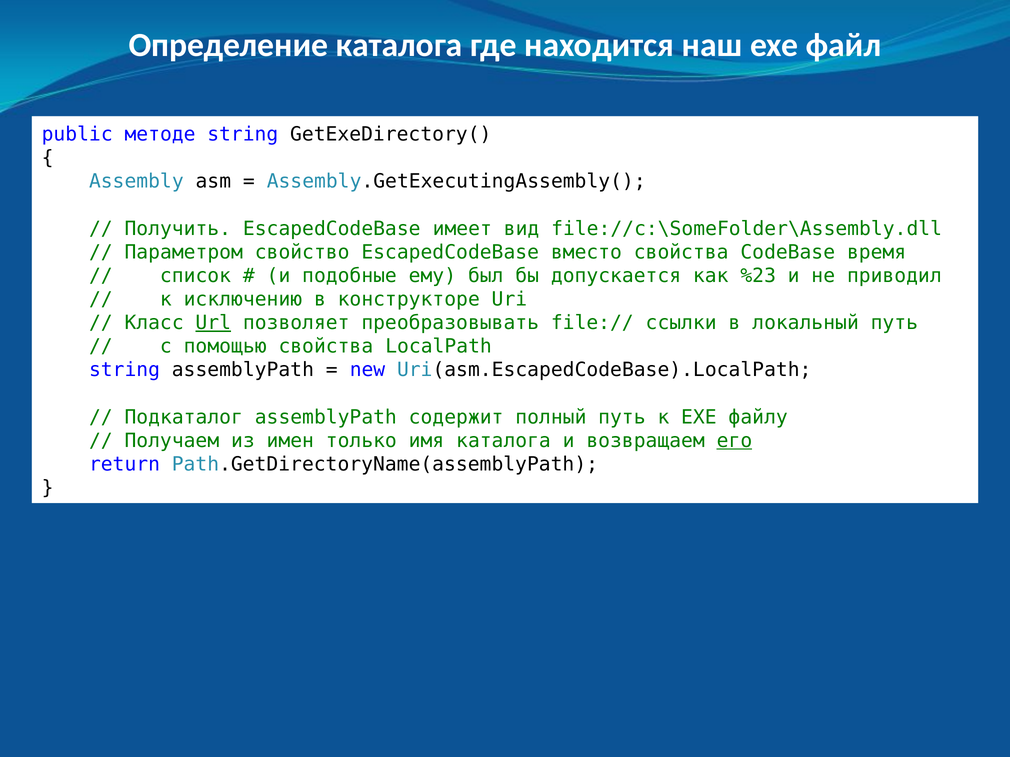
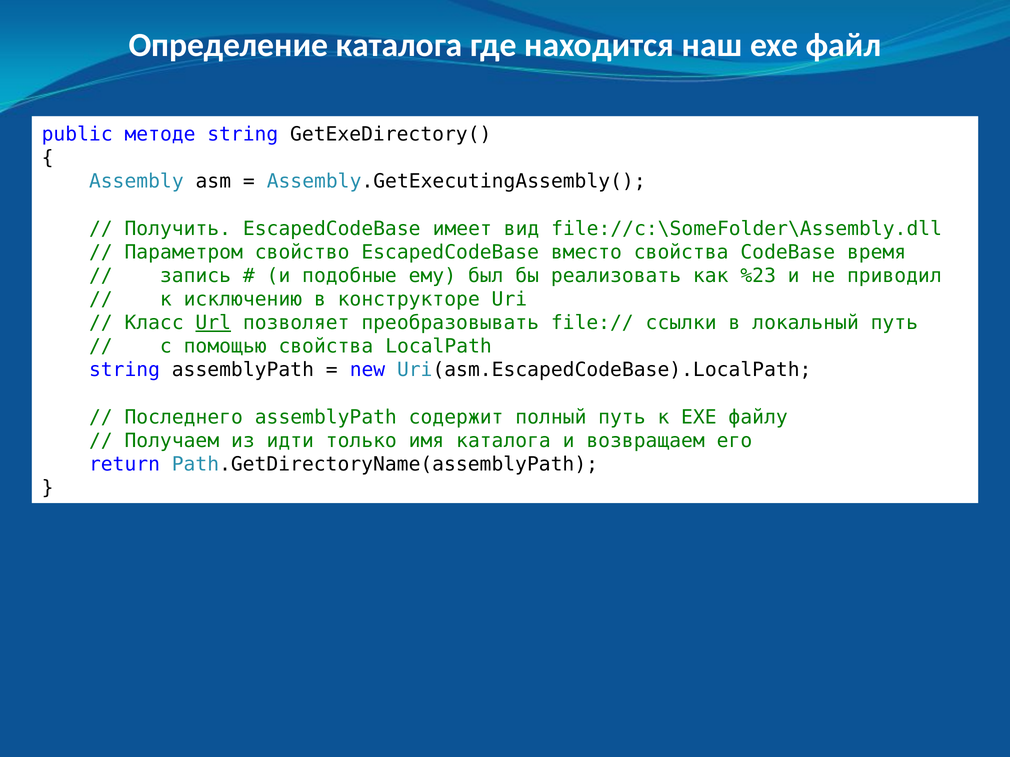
список: список -> запись (195, 276)
допускается: допускается -> реализовать (616, 276)
Подкаталог: Подкаталог -> Последнего (184, 417)
имен: имен -> идти (290, 441)
его underline: present -> none (734, 441)
